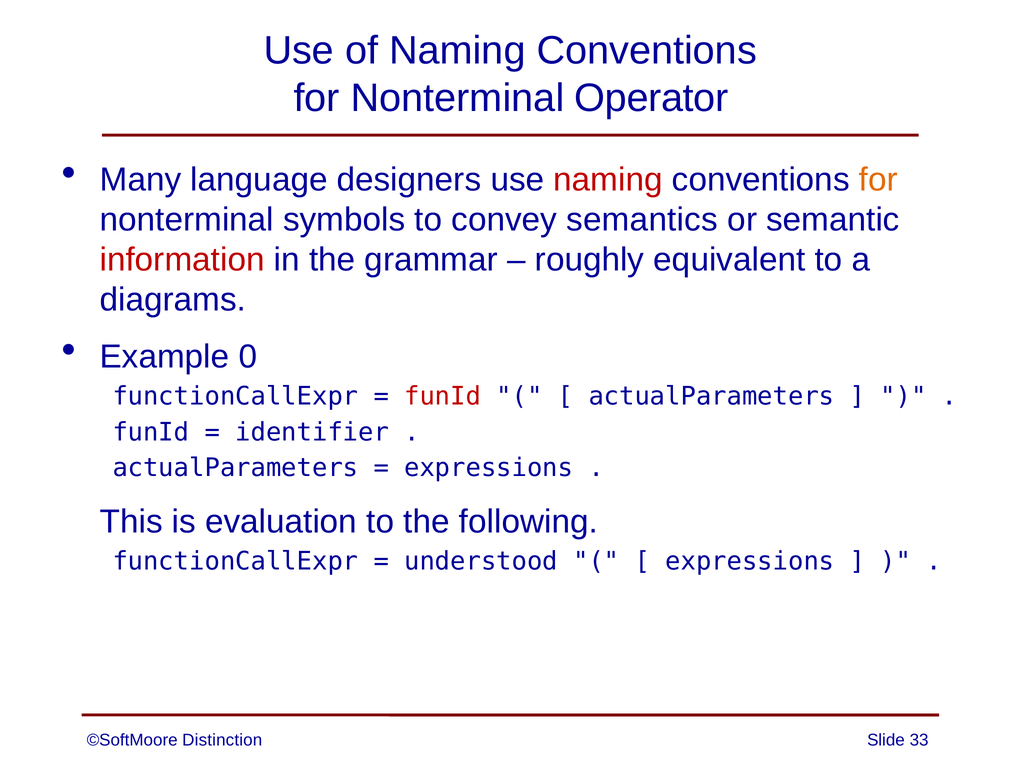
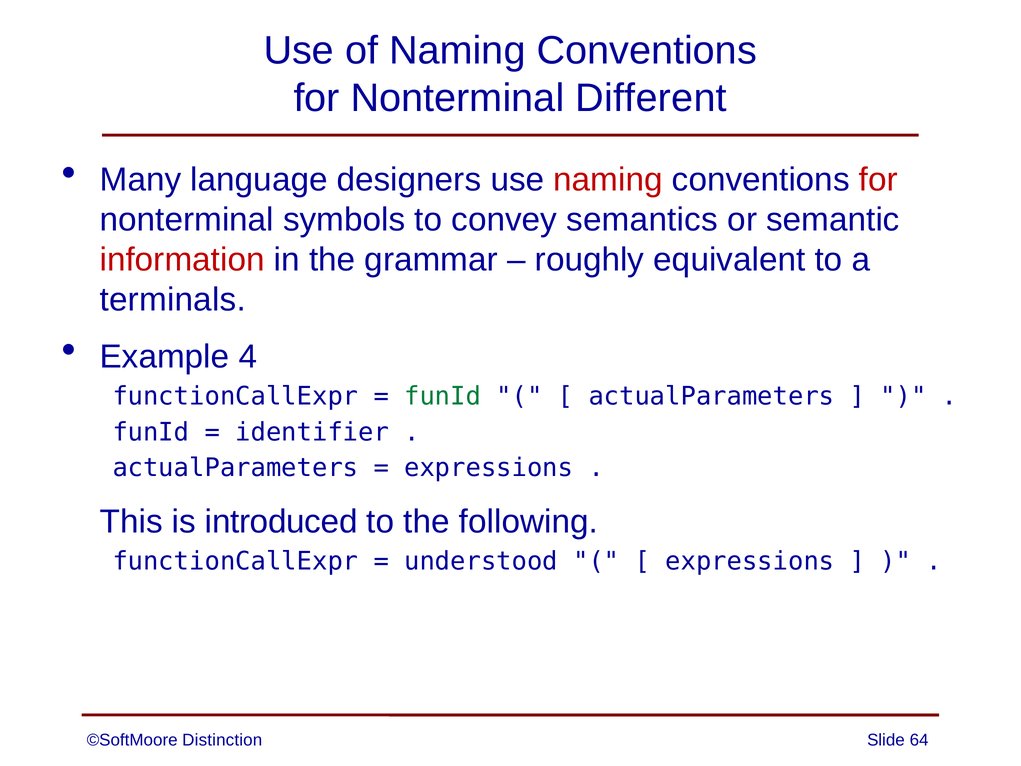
Operator: Operator -> Different (651, 98)
for colour: orange -> red (878, 180)
diagrams: diagrams -> terminals (173, 300)
0: 0 -> 4 (248, 356)
funId colour: red -> green (443, 396)
evaluation: evaluation -> introduced (281, 521)
33: 33 -> 64 (919, 740)
